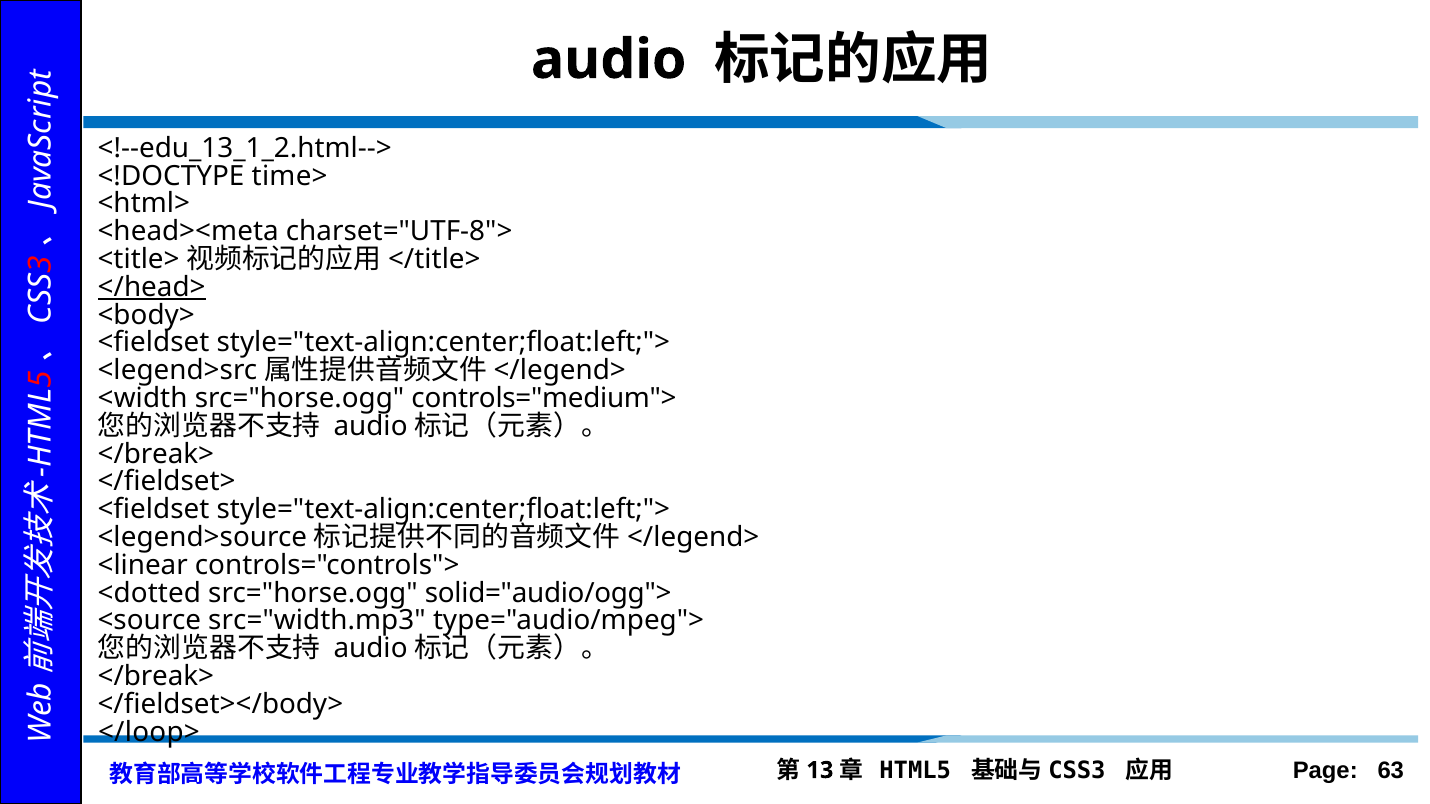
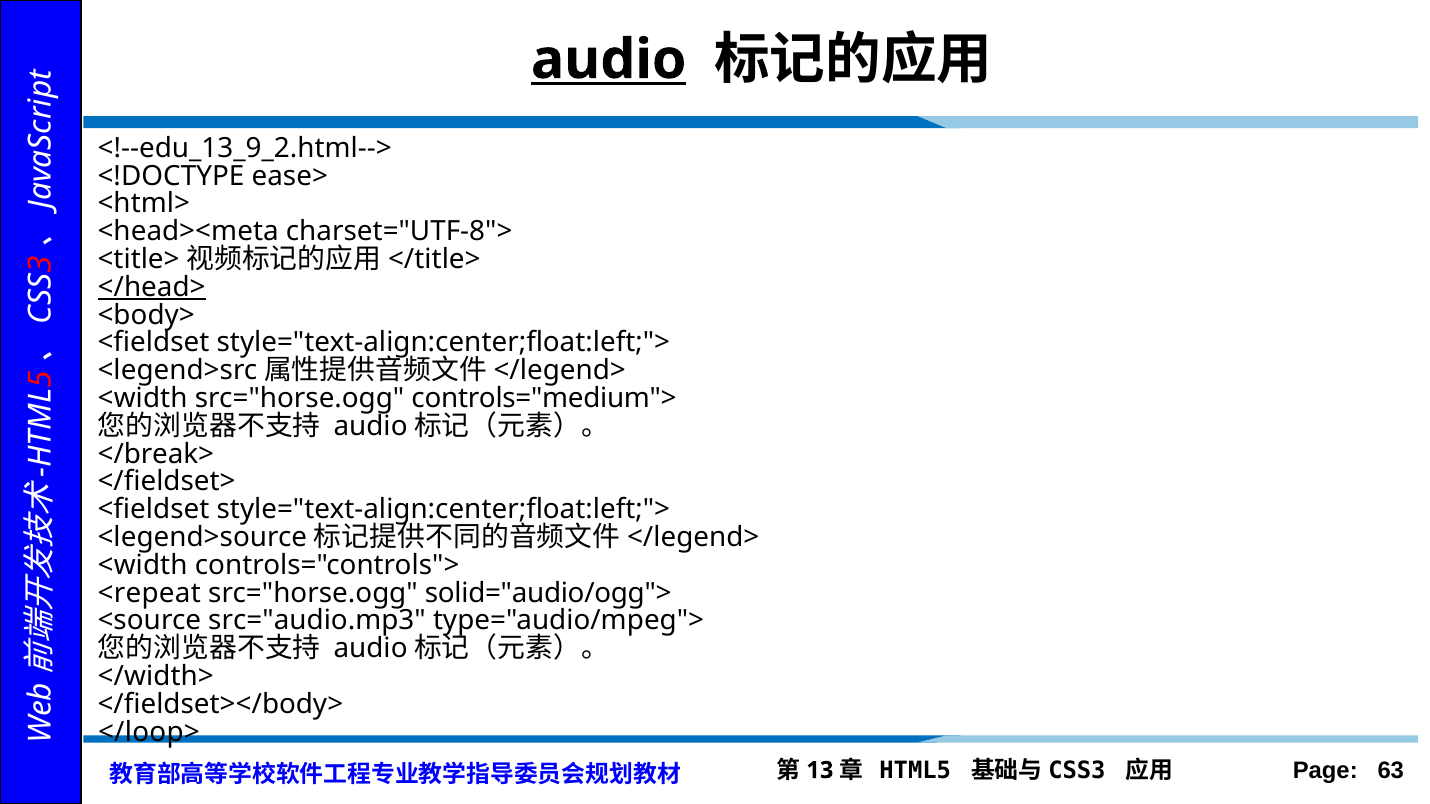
audio underline: none -> present (609, 60)
<!--edu_13_1_2.html-->: <!--edu_13_1_2.html--> -> <!--edu_13_9_2.html--> (245, 148)
time>: time> -> ease> (290, 176)
<linear: <linear -> <width (143, 565)
<dotted: <dotted -> <repeat (149, 593)
src="width.mp3: src="width.mp3 -> src="audio.mp3 (317, 621)
</break>: </break> -> </width> (156, 677)
